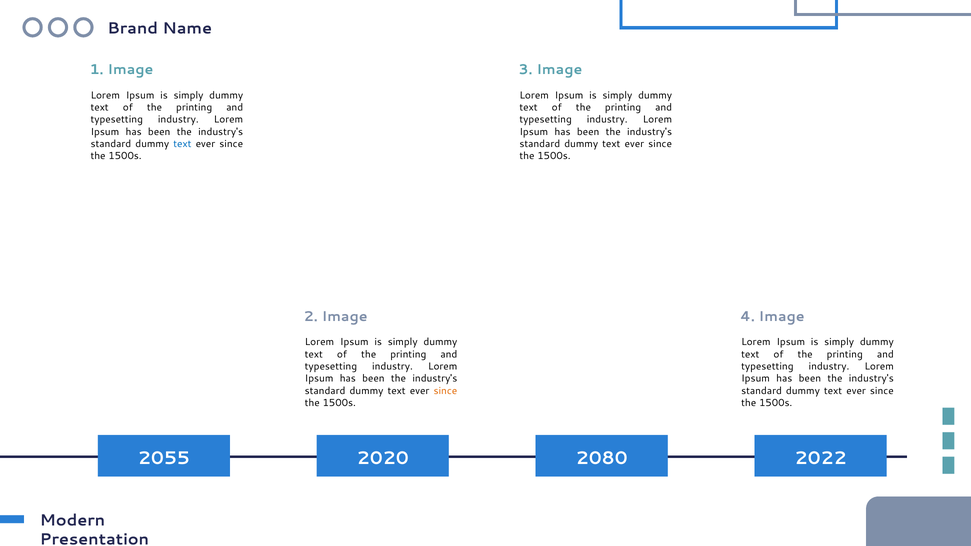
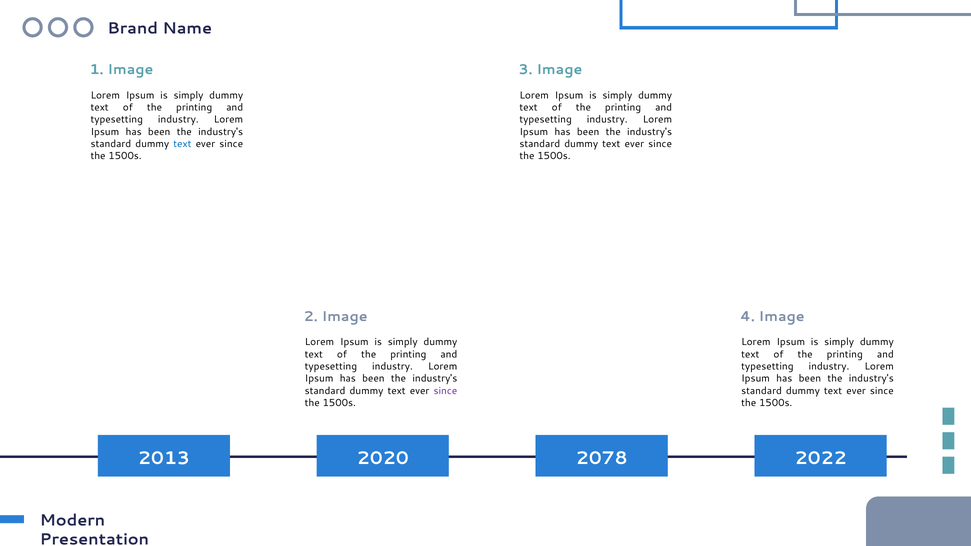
since colour: orange -> purple (445, 391)
2055: 2055 -> 2013 (164, 458)
2080: 2080 -> 2078 (602, 458)
